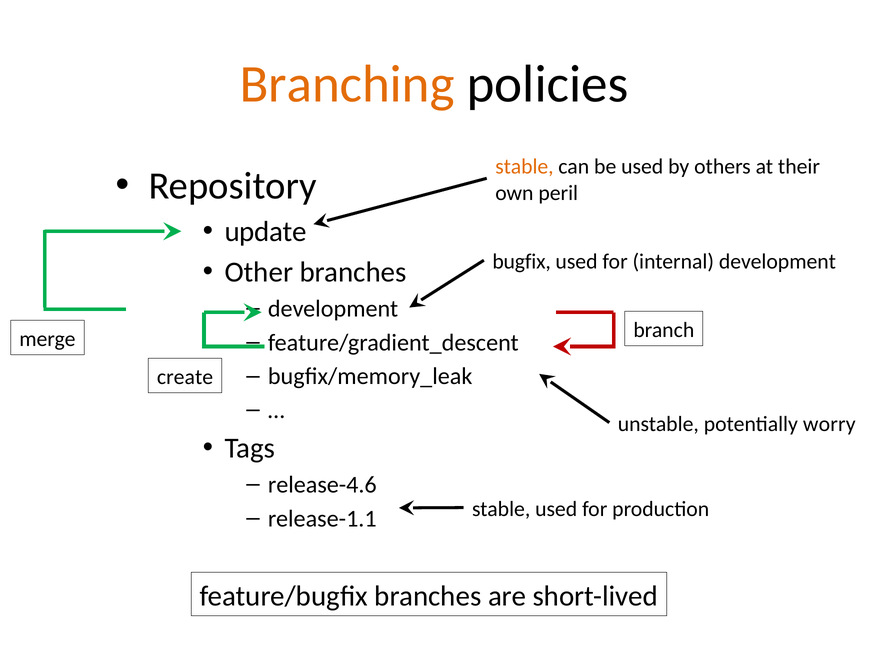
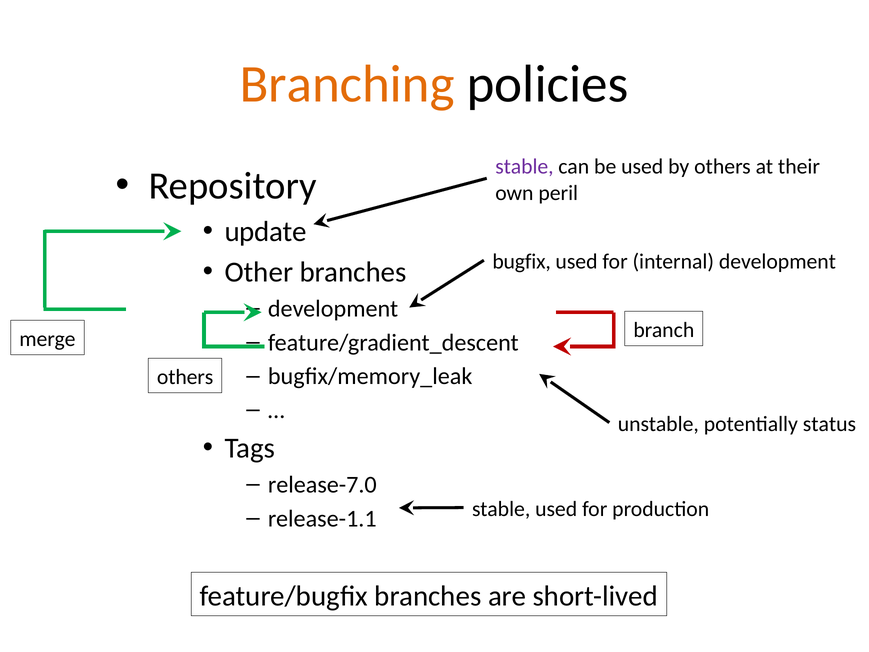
stable colour: orange -> purple (524, 167)
create: create -> others (185, 377)
worry: worry -> status (829, 424)
release-4.6: release-4.6 -> release-7.0 (322, 485)
